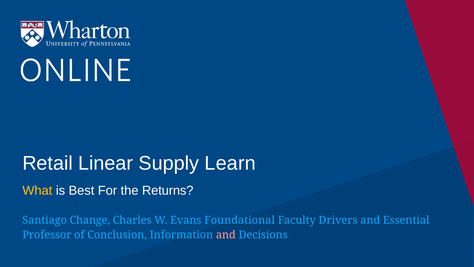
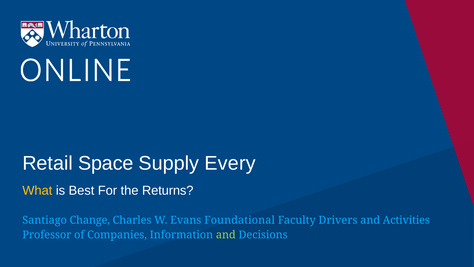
Linear: Linear -> Space (106, 163)
Learn: Learn -> Every (230, 163)
Essential: Essential -> Activities (406, 220)
Conclusion: Conclusion -> Companies (117, 235)
and colour: pink -> light green (226, 235)
